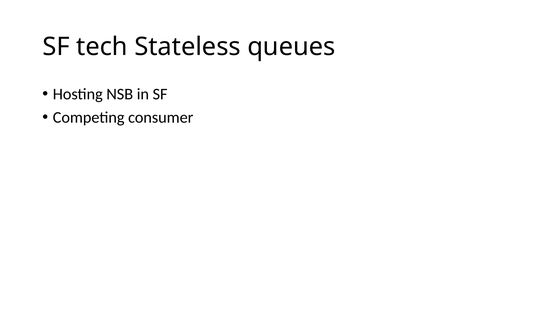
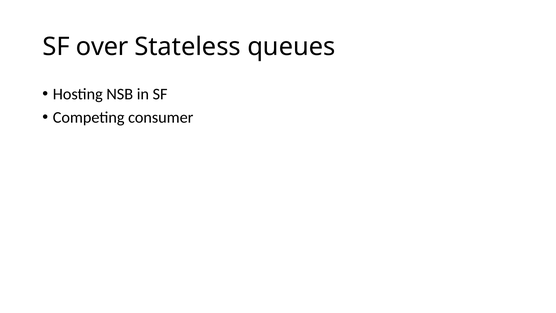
tech: tech -> over (102, 47)
